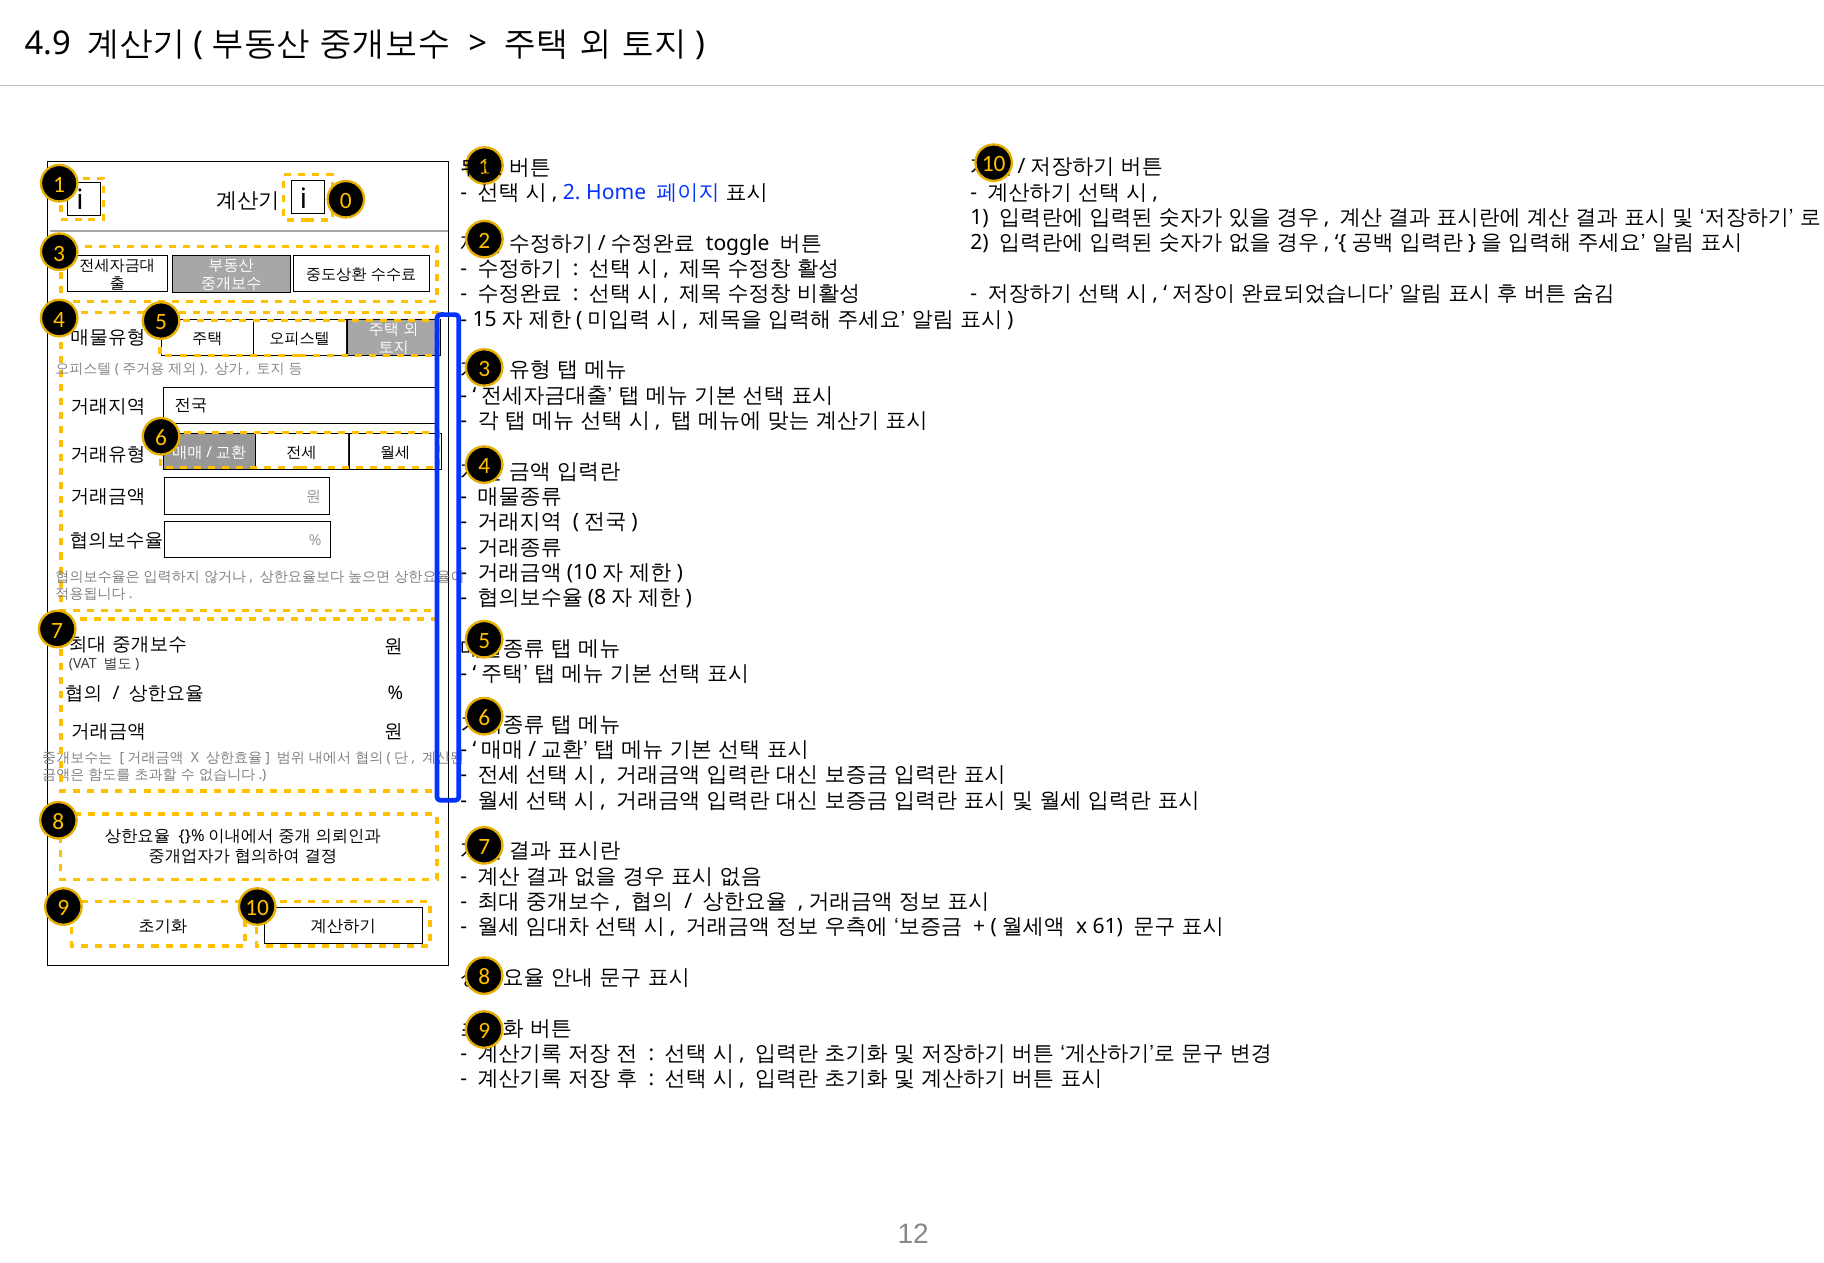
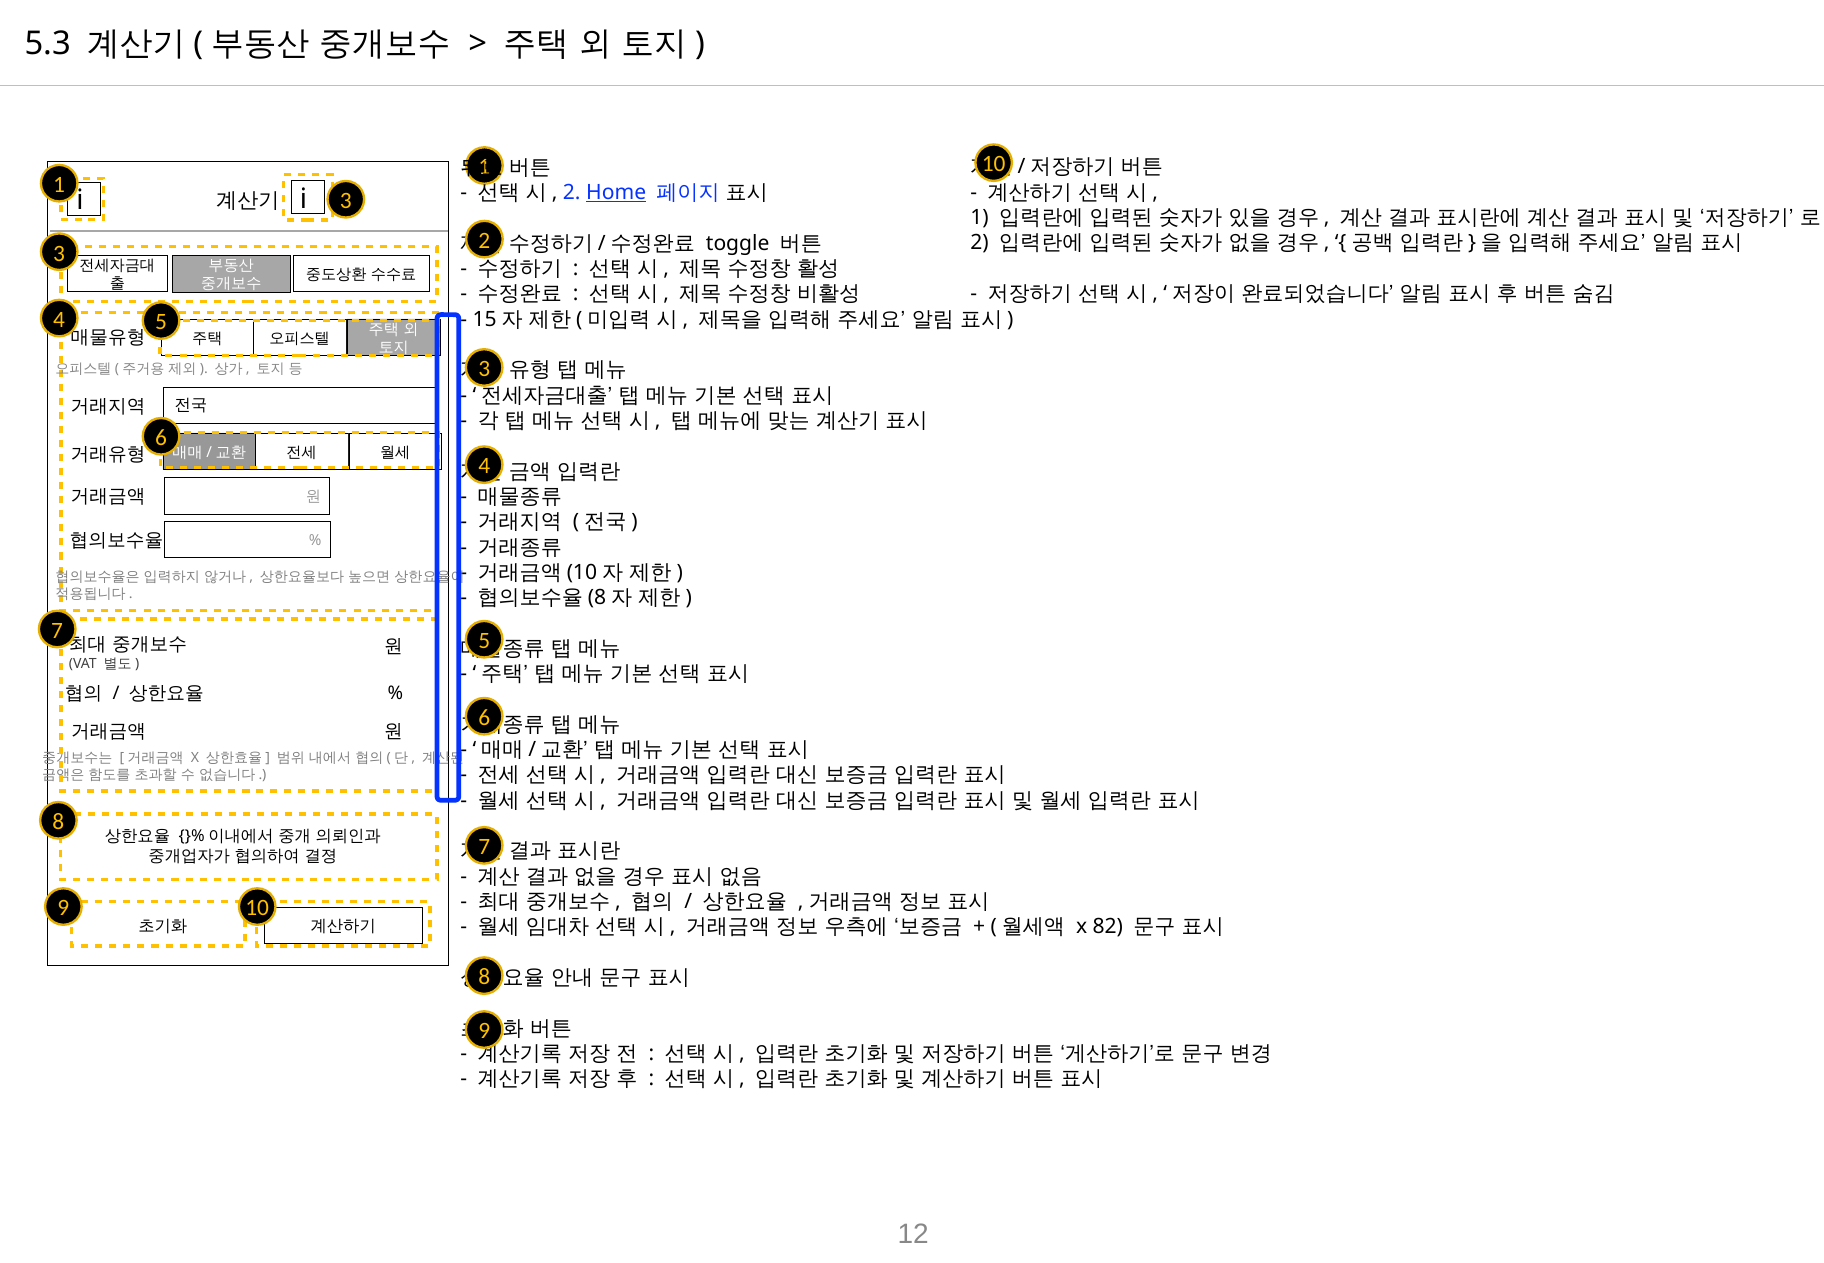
4.9: 4.9 -> 5.3 (48, 44)
Home underline: none -> present (616, 192)
i 0: 0 -> 3 (346, 201)
61: 61 -> 82 (1108, 927)
